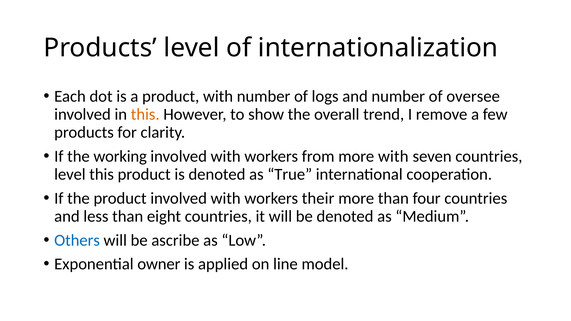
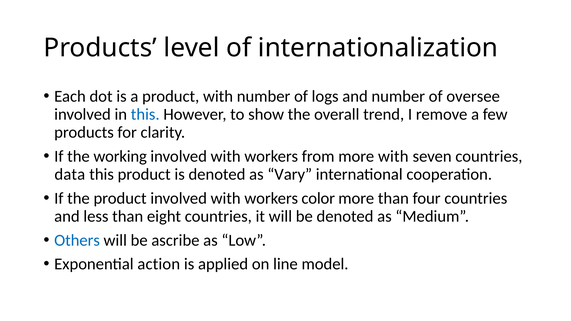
this colour: orange -> blue (145, 115)
level: level -> data (70, 174)
True: True -> Vary (290, 174)
their: their -> color (318, 198)
owner: owner -> action (159, 264)
